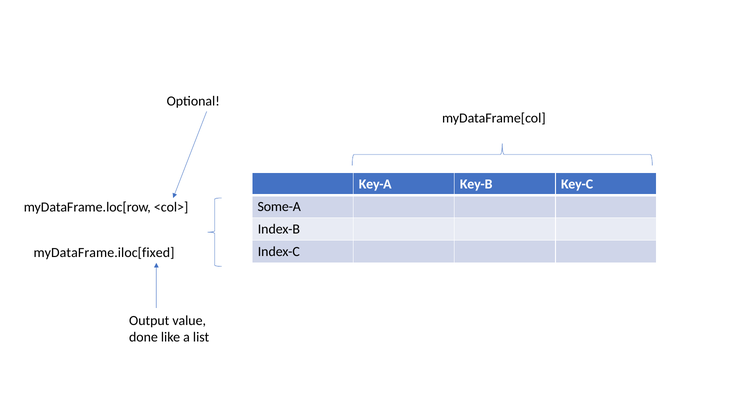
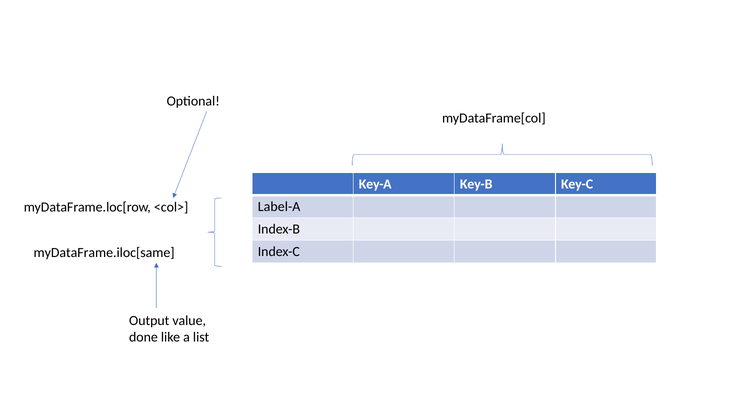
Some-A: Some-A -> Label-A (279, 207)
myDataFrame.iloc[fixed: myDataFrame.iloc[fixed -> myDataFrame.iloc[same (104, 252)
